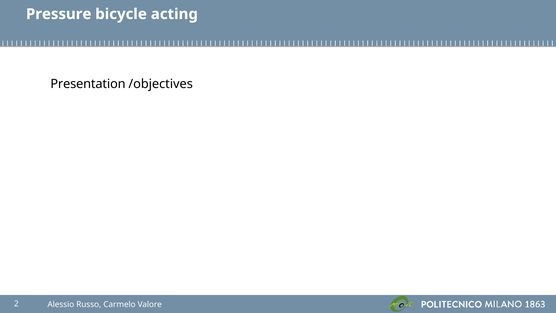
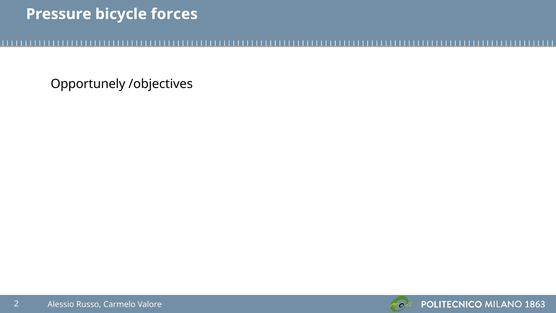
acting: acting -> forces (174, 14)
Presentation: Presentation -> Opportunely (88, 84)
